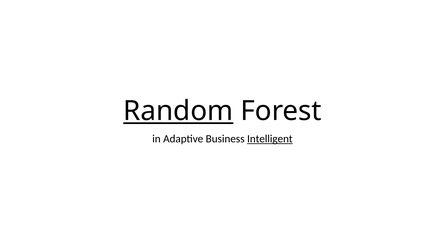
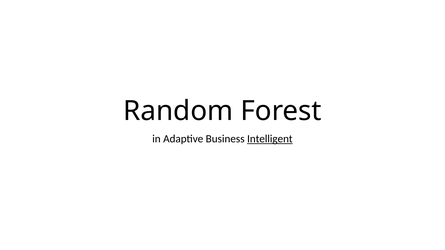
Random underline: present -> none (178, 111)
